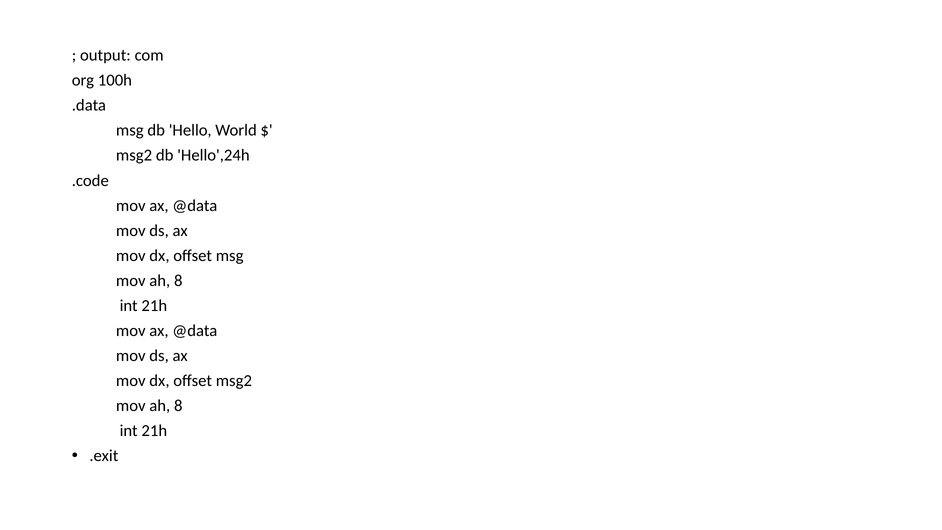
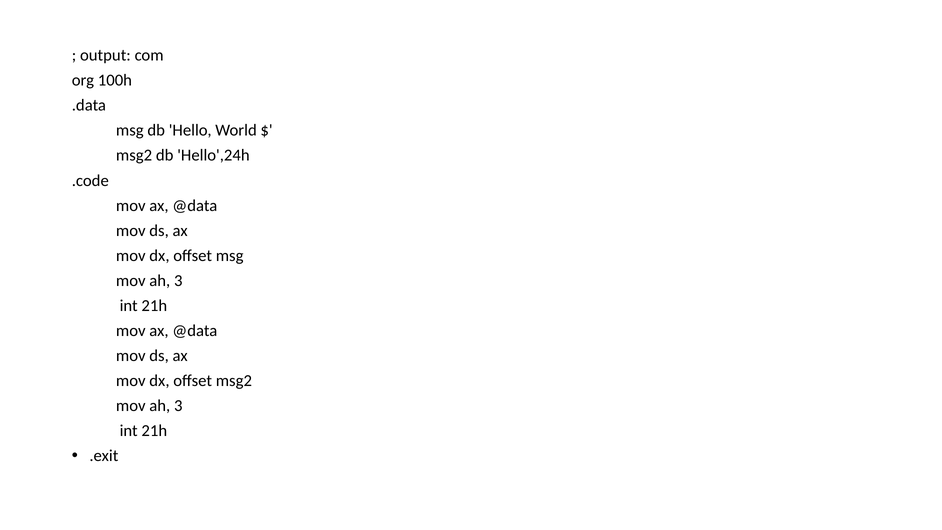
8: 8 -> 3 (178, 281)
8: 8 -> 3 (178, 406)
